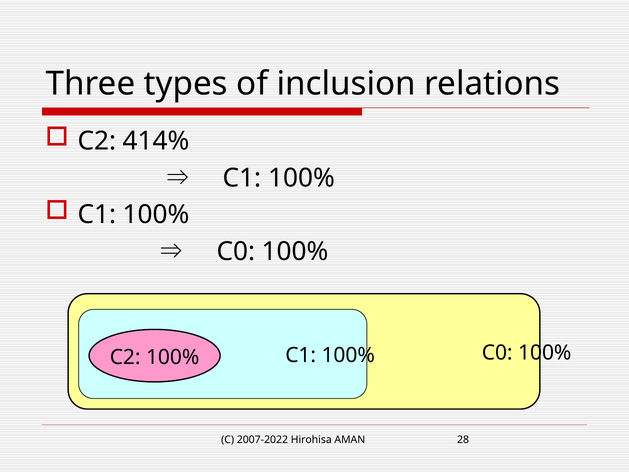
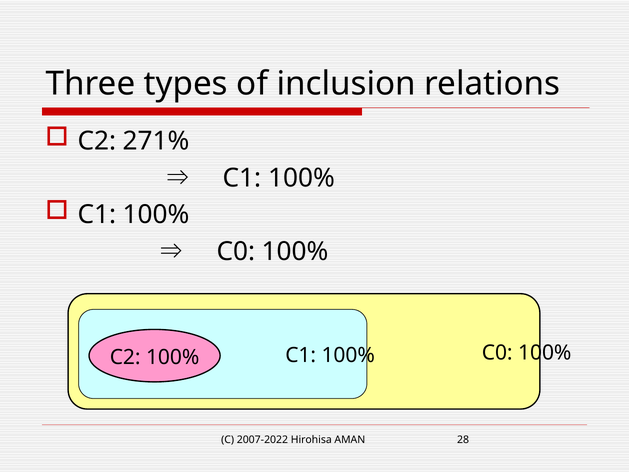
414%: 414% -> 271% (156, 141)
